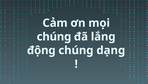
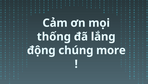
chúng: chúng -> thống (54, 36)
dạng: dạng -> more (111, 50)
